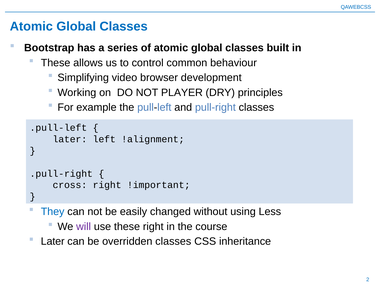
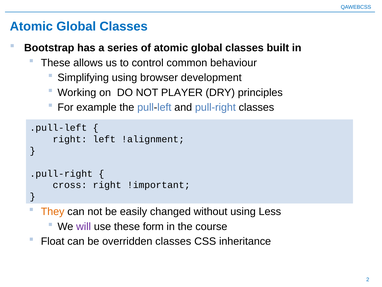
Simplifying video: video -> using (125, 78)
later: later -> right (70, 139)
They colour: blue -> orange (53, 211)
these right: right -> form (153, 226)
Later: Later -> Float (53, 241)
